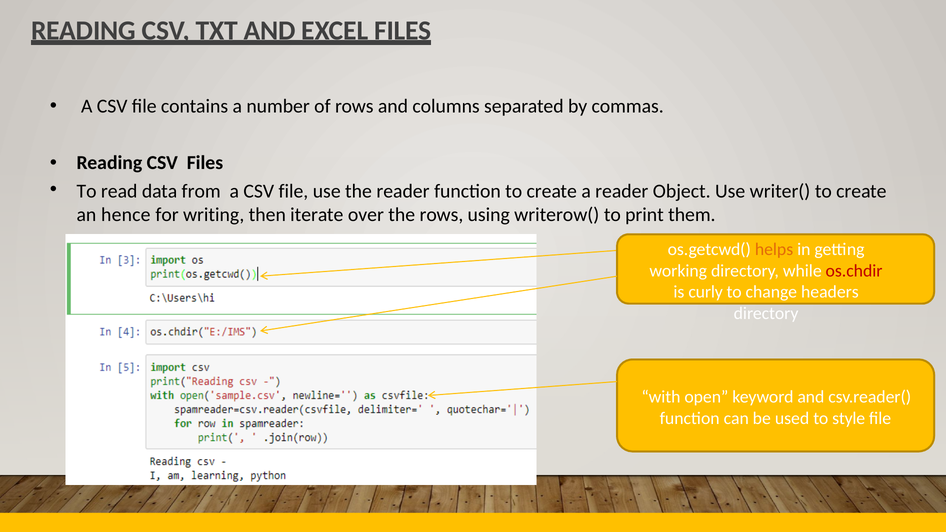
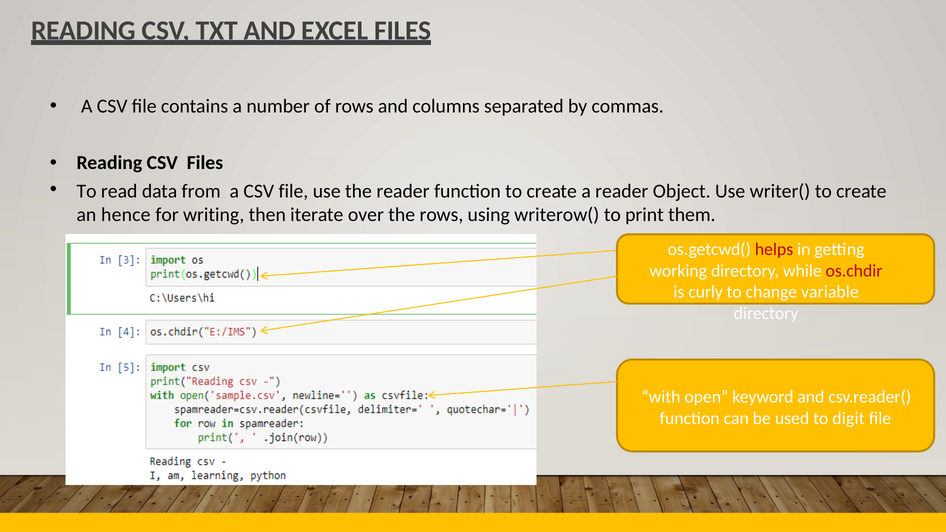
helps colour: orange -> red (774, 250)
headers: headers -> variable (830, 292)
style: style -> digit (848, 418)
